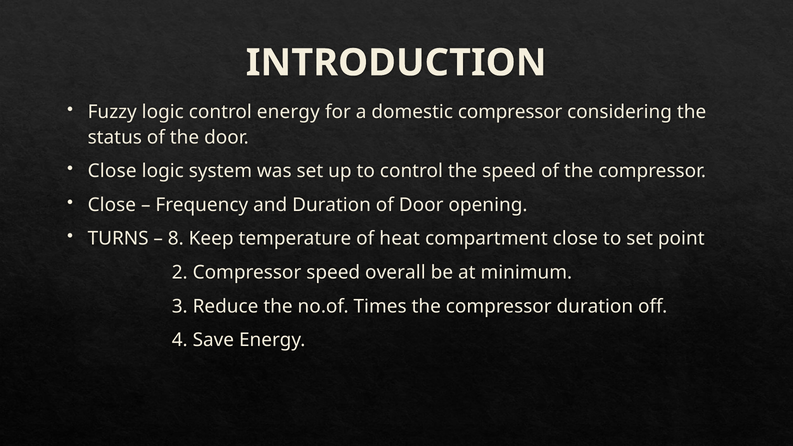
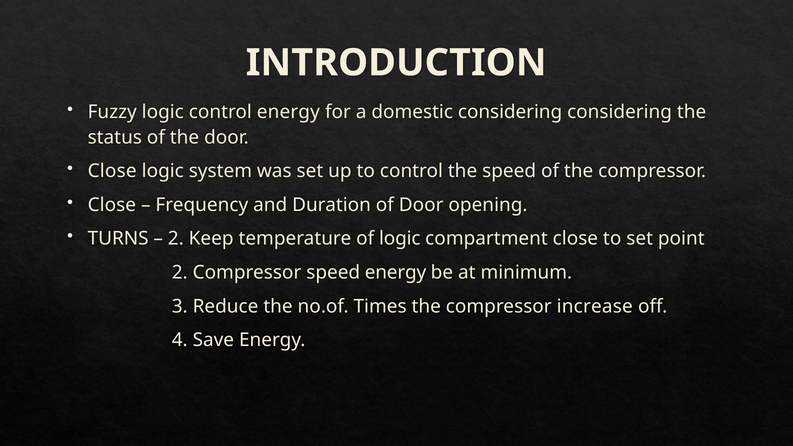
domestic compressor: compressor -> considering (510, 112)
8: 8 -> 2 (176, 239)
of heat: heat -> logic (400, 239)
speed overall: overall -> energy (396, 273)
compressor duration: duration -> increase (595, 306)
